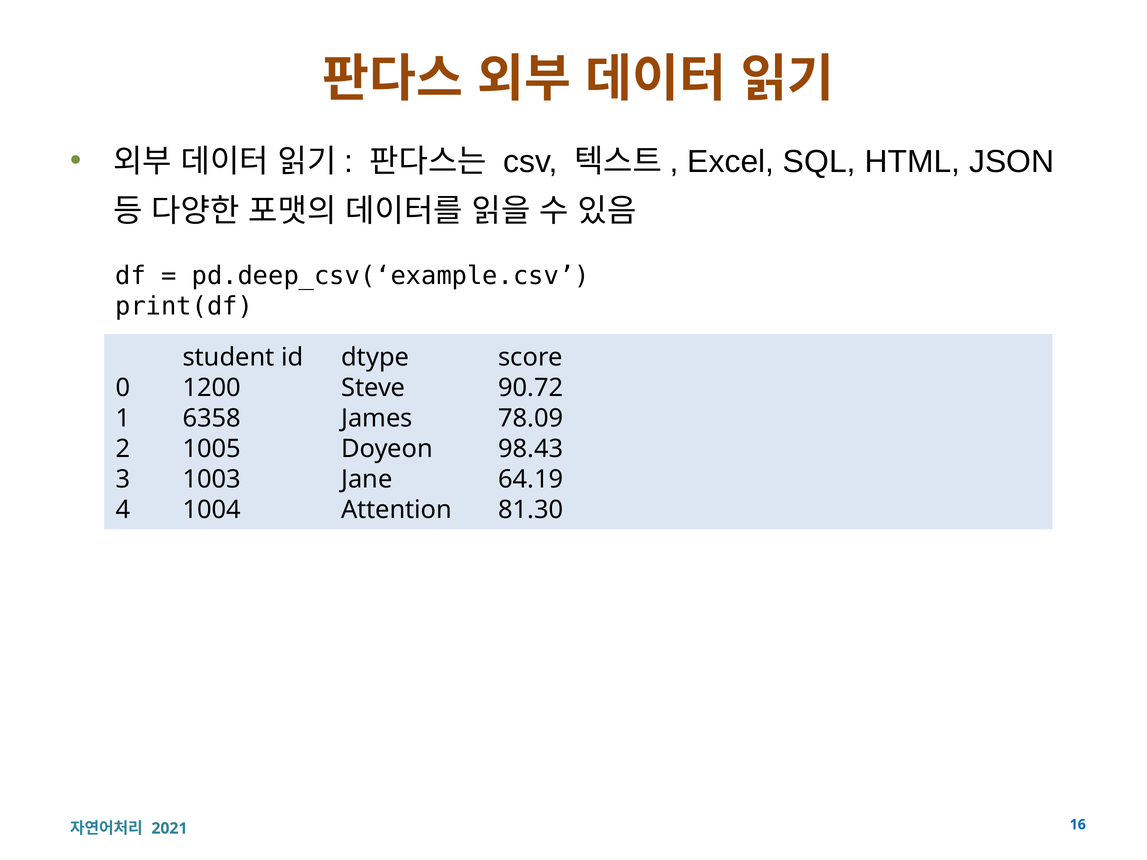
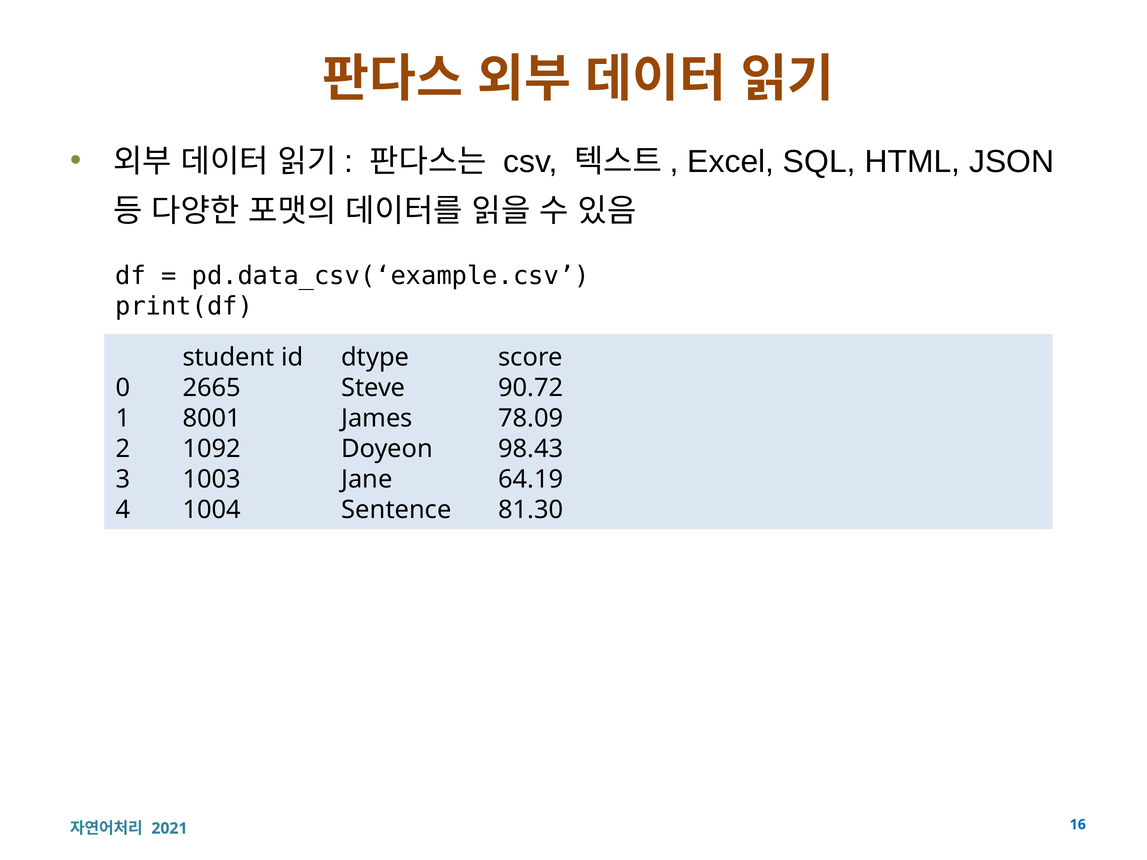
pd.deep_csv(‘example.csv: pd.deep_csv(‘example.csv -> pd.data_csv(‘example.csv (391, 276)
1200: 1200 -> 2665 (212, 388)
6358: 6358 -> 8001 (212, 418)
1005: 1005 -> 1092 (212, 449)
Attention: Attention -> Sentence (396, 510)
